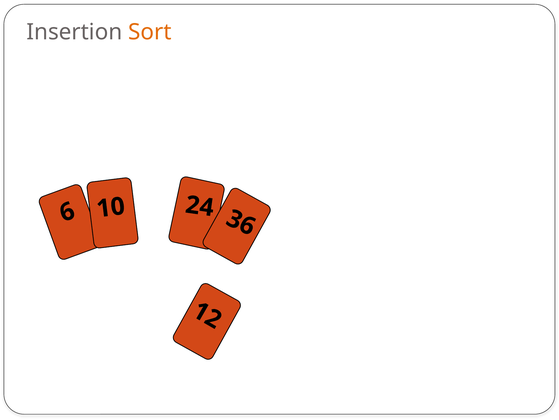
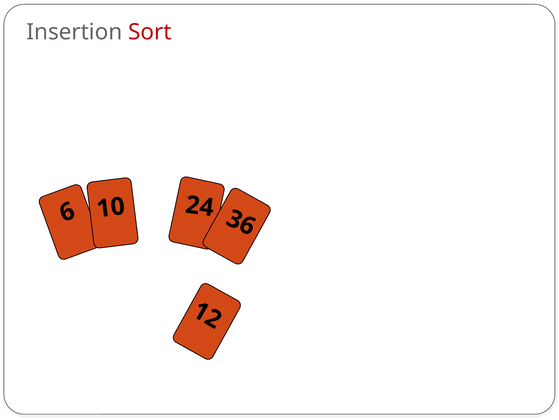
Sort colour: orange -> red (150, 32)
